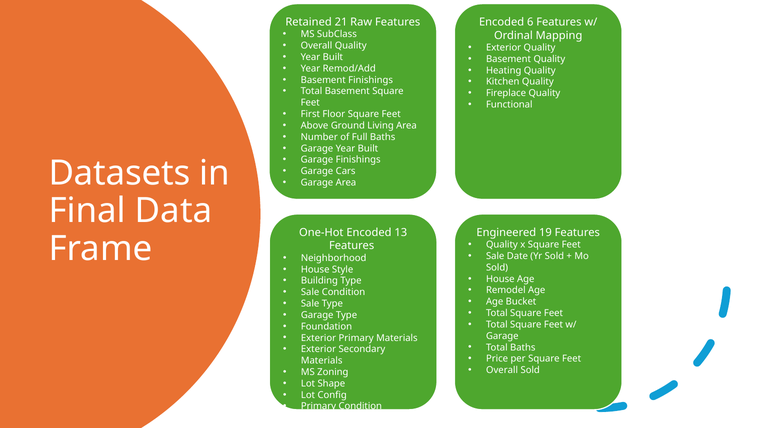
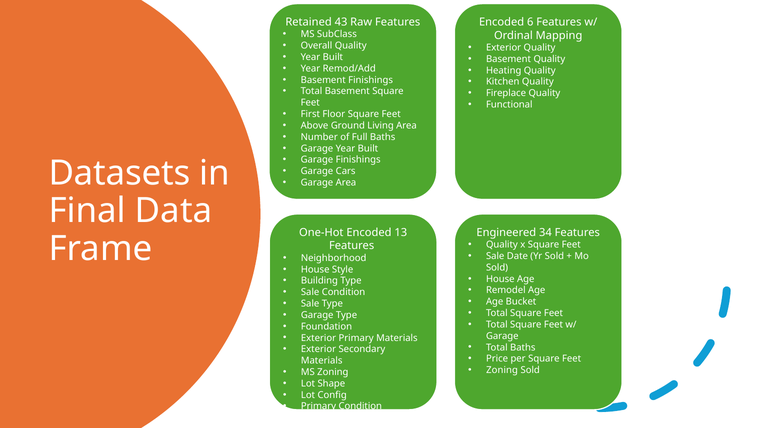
21: 21 -> 43 (341, 22)
19: 19 -> 34 (545, 233)
Overall: Overall -> Zoning (502, 371)
